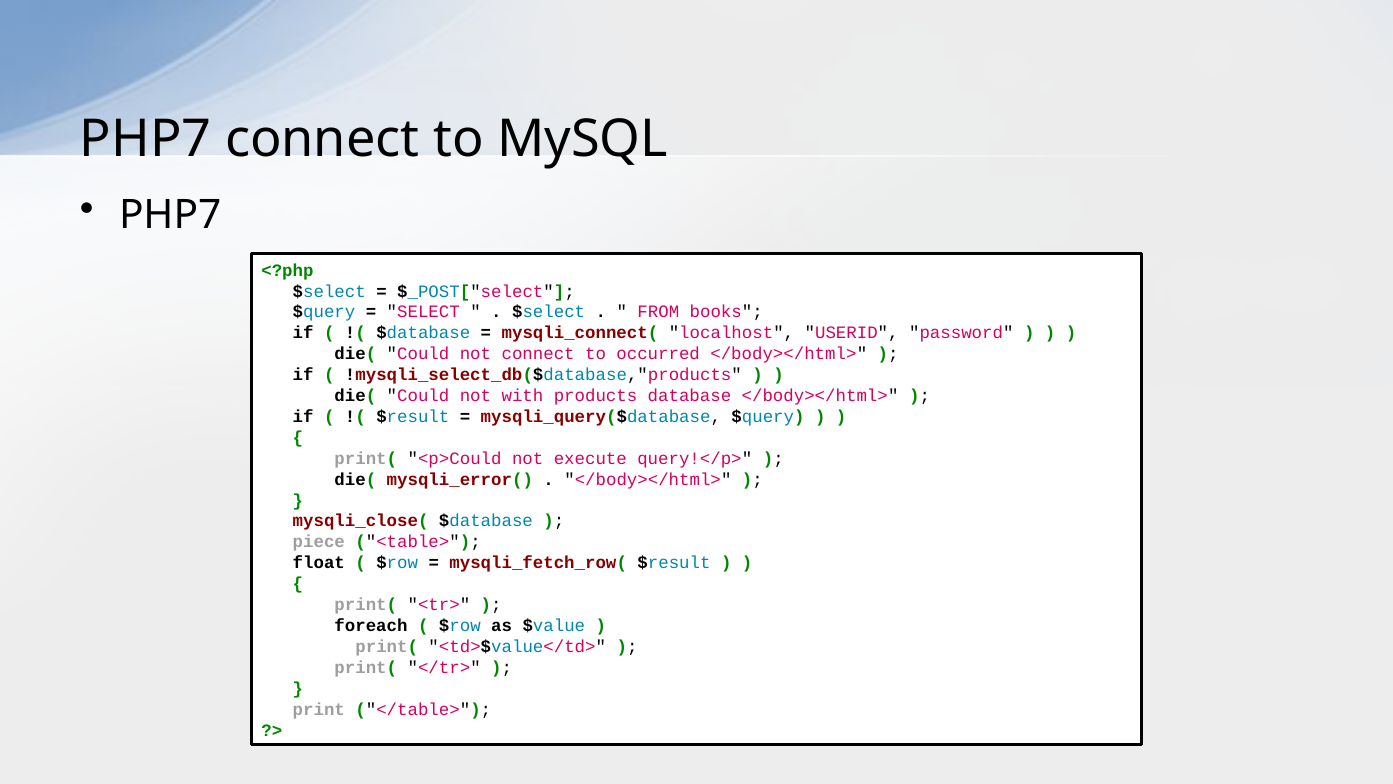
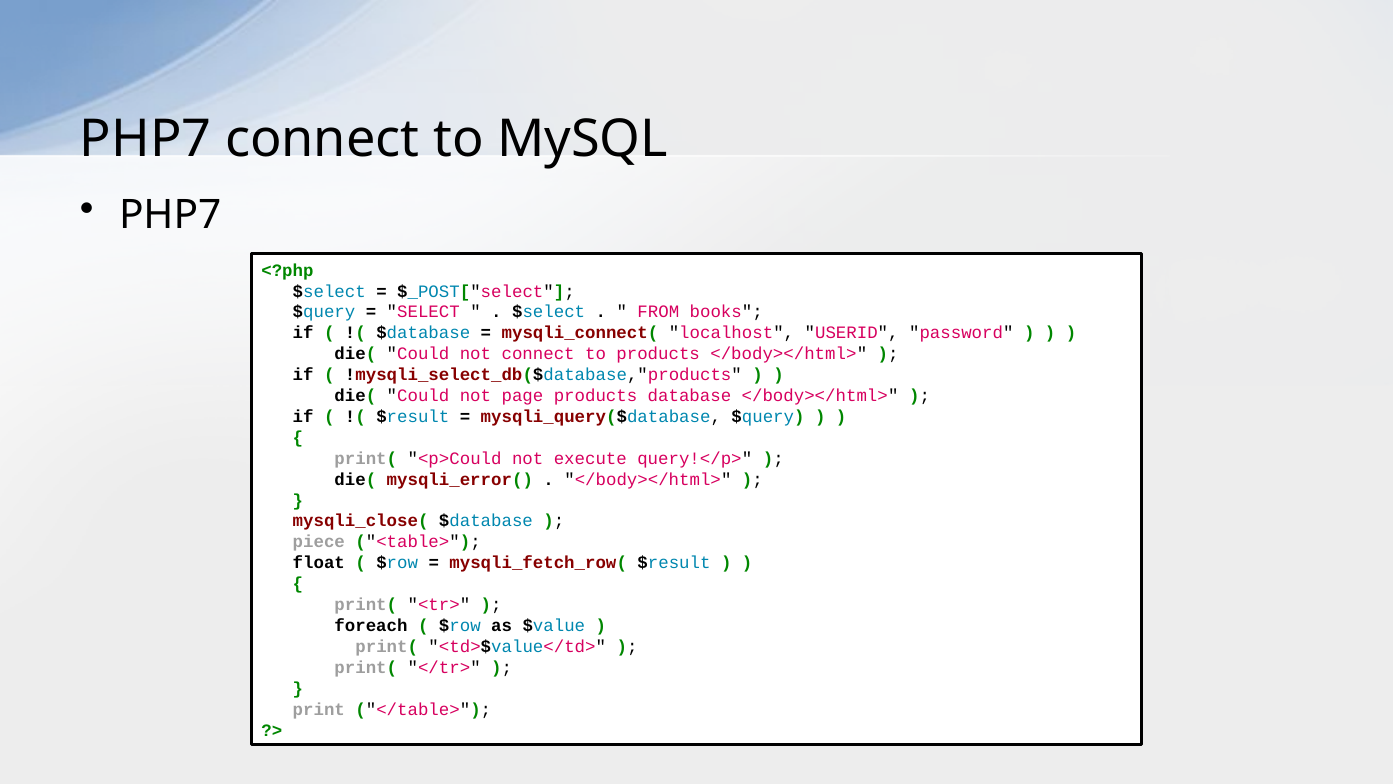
to occurred: occurred -> products (658, 354)
with: with -> page (522, 396)
